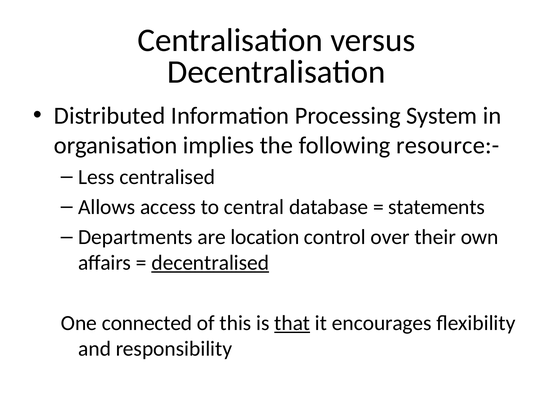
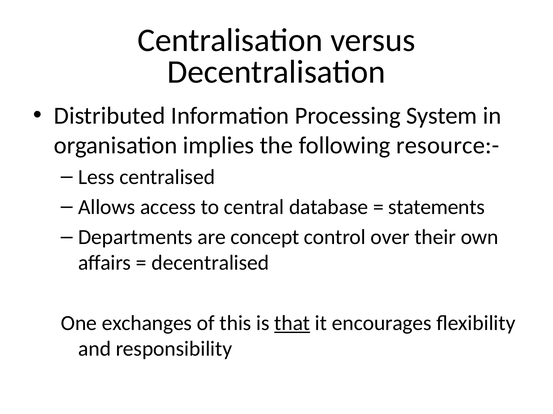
location: location -> concept (265, 238)
decentralised underline: present -> none (210, 263)
connected: connected -> exchanges (147, 324)
